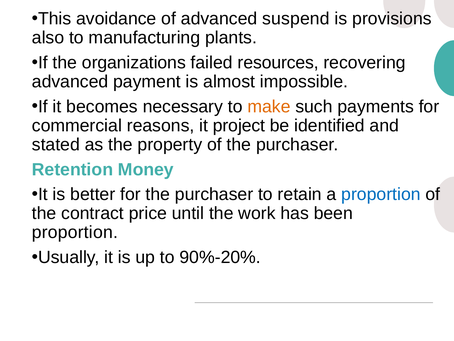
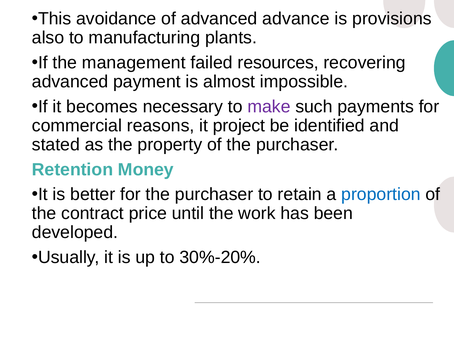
suspend: suspend -> advance (296, 19)
organizations: organizations -> management (134, 63)
make colour: orange -> purple (269, 106)
proportion: proportion -> developed (75, 232)
90%-20%: 90%-20% -> 30%-20% (220, 257)
